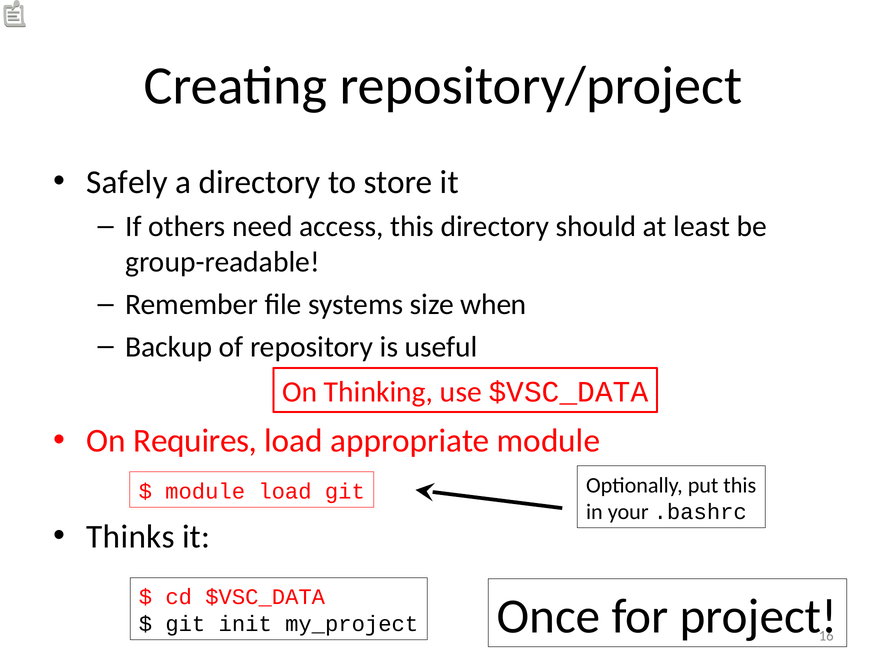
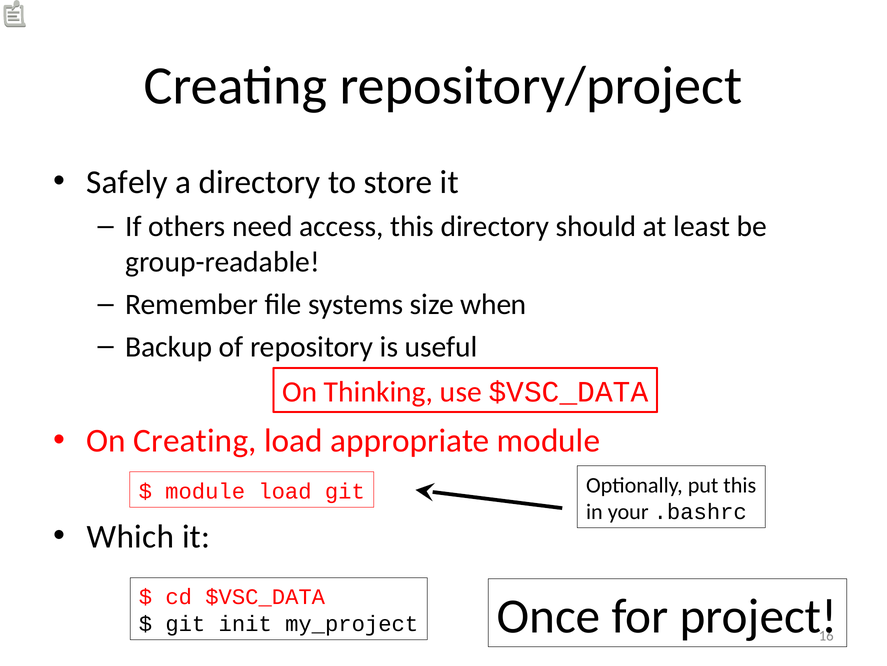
On Requires: Requires -> Creating (195, 440)
Thinks: Thinks -> Which (131, 536)
